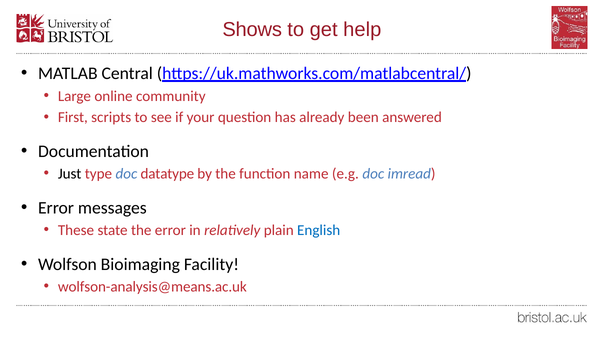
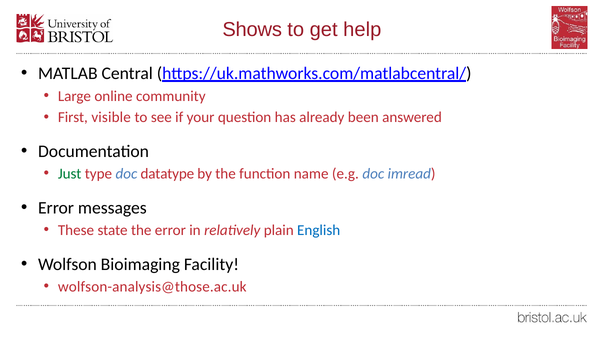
scripts: scripts -> visible (111, 117)
Just colour: black -> green (70, 174)
wolfson-analysis@means.ac.uk: wolfson-analysis@means.ac.uk -> wolfson-analysis@those.ac.uk (152, 286)
